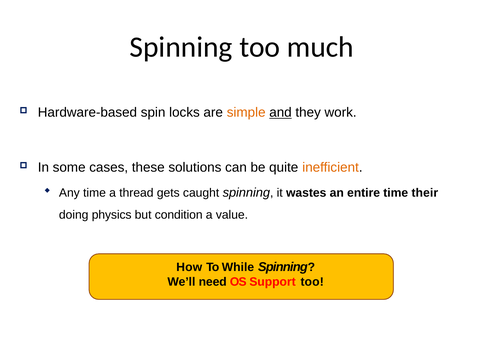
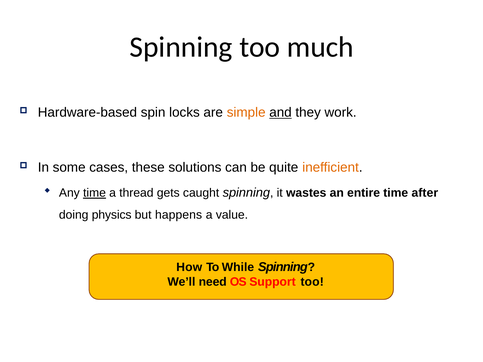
time underline: none -> present (94, 193)
their: their -> after (425, 193)
condition: condition -> happens (179, 215)
